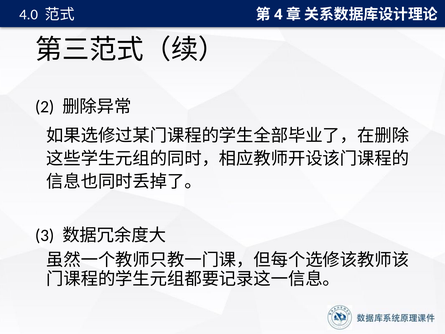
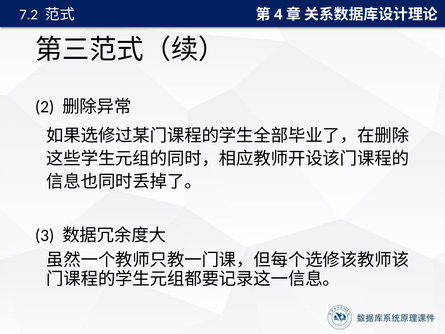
4.0: 4.0 -> 7.2 (29, 15)
